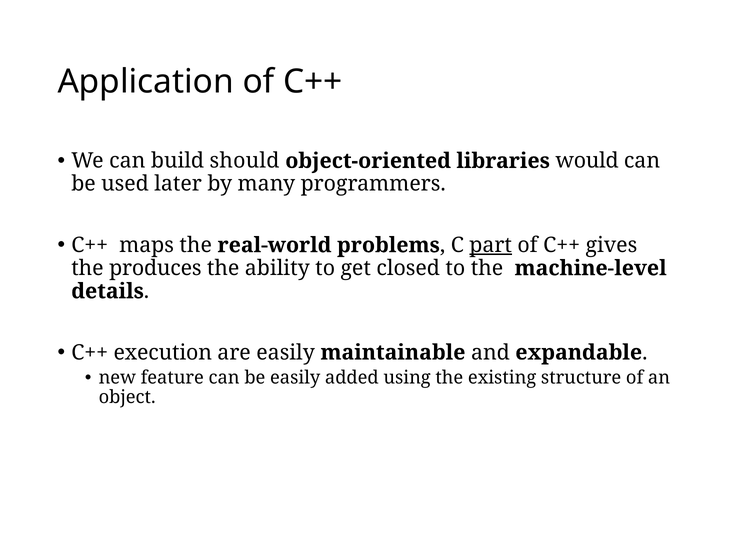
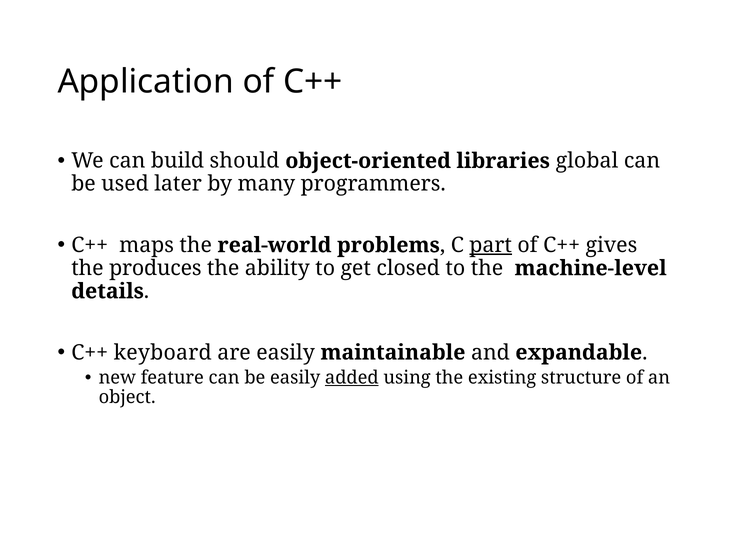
would: would -> global (587, 161)
execution: execution -> keyboard (163, 353)
added underline: none -> present (352, 378)
